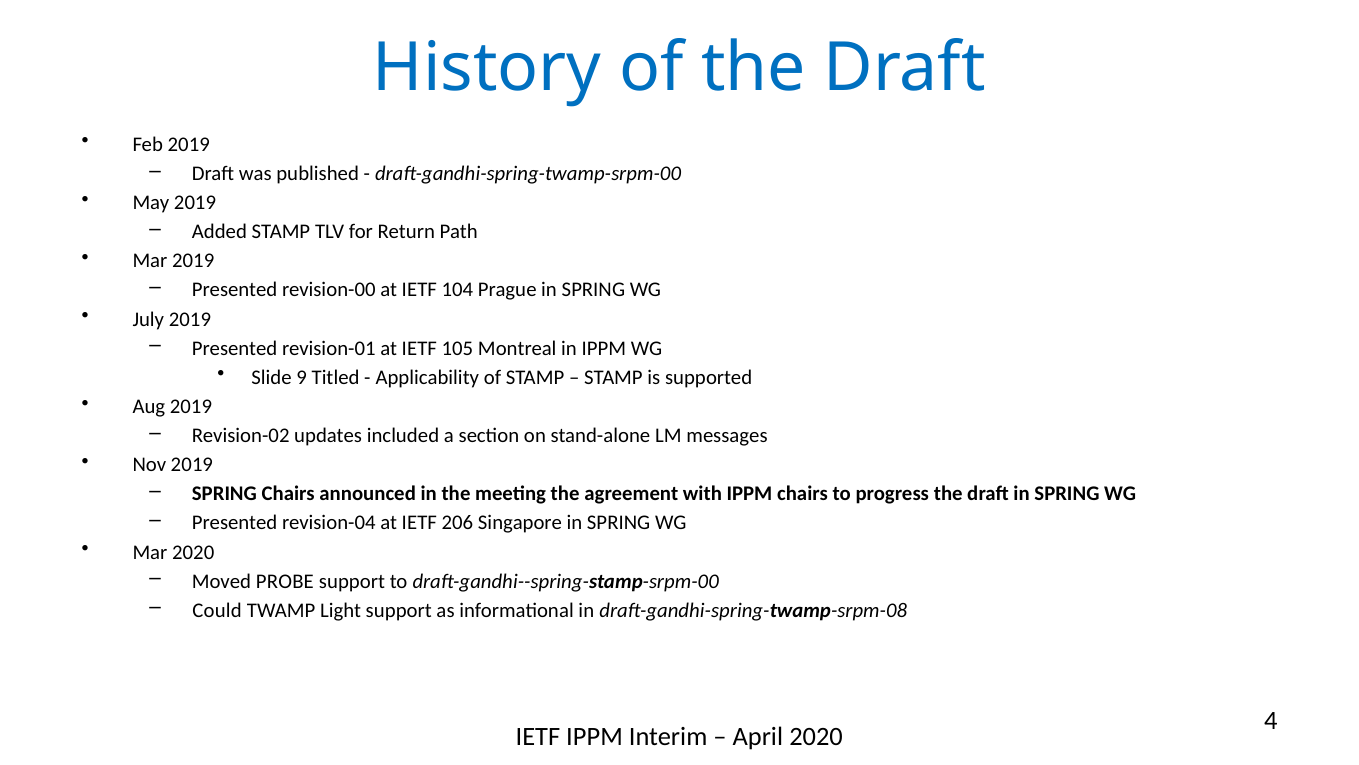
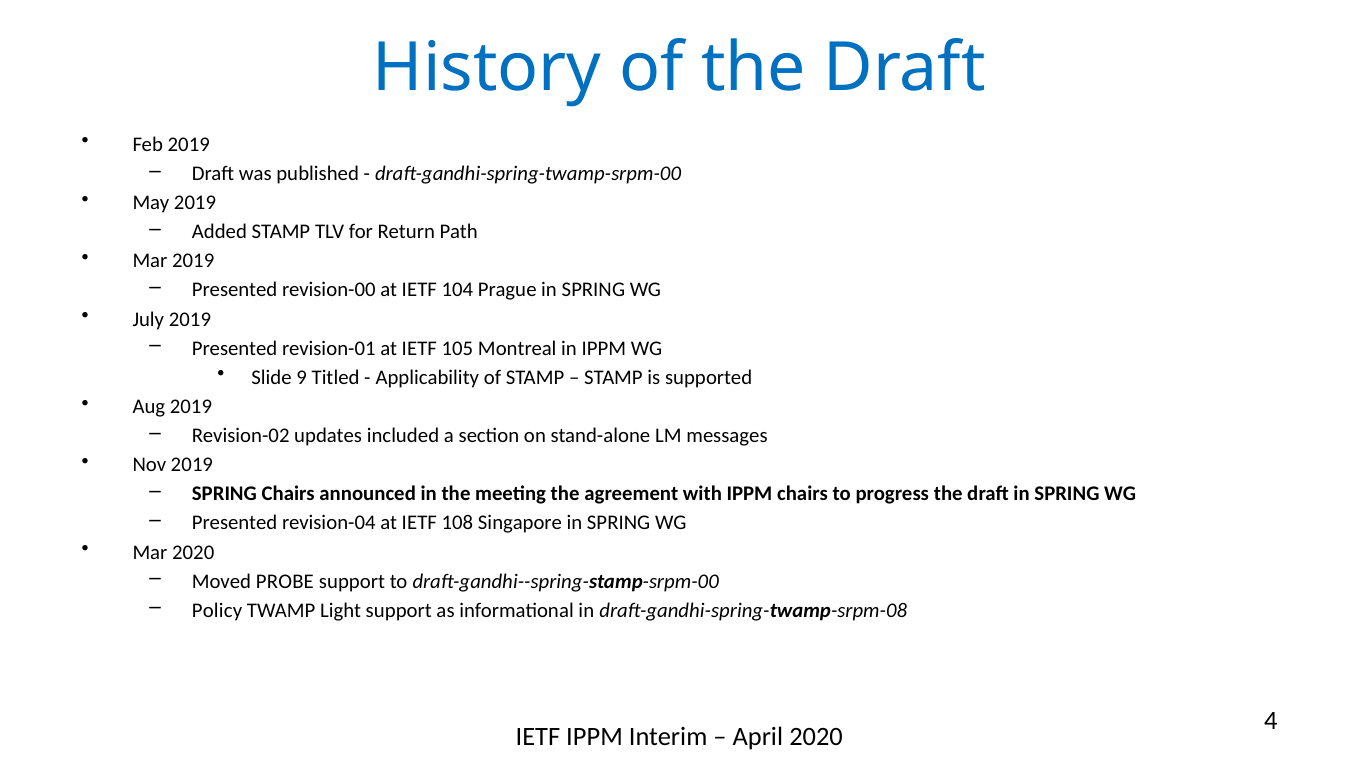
206: 206 -> 108 (457, 523)
Could: Could -> Policy (217, 610)
